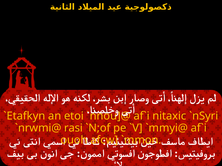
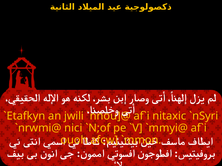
etoi: etoi -> jwili (74, 116)
rasi: rasi -> nici (73, 128)
